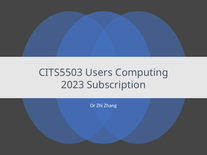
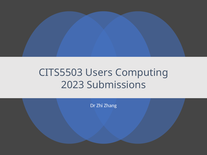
Subscription: Subscription -> Submissions (116, 85)
